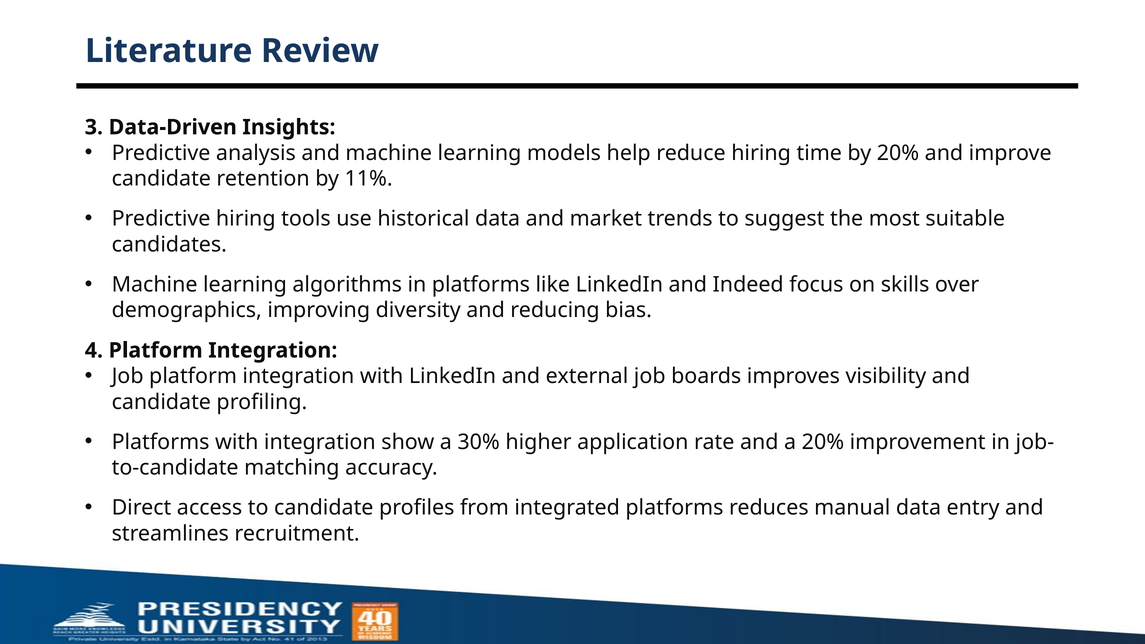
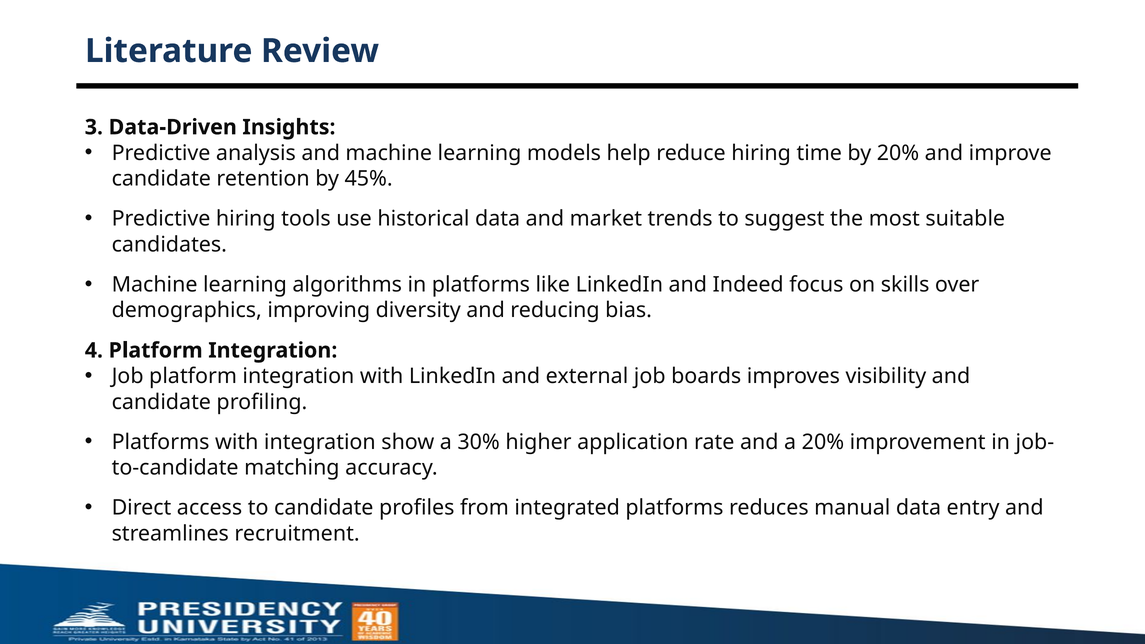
11%: 11% -> 45% (369, 179)
